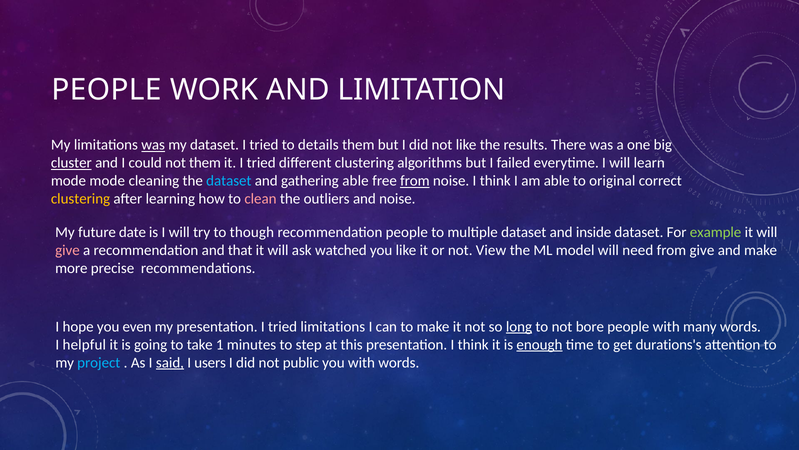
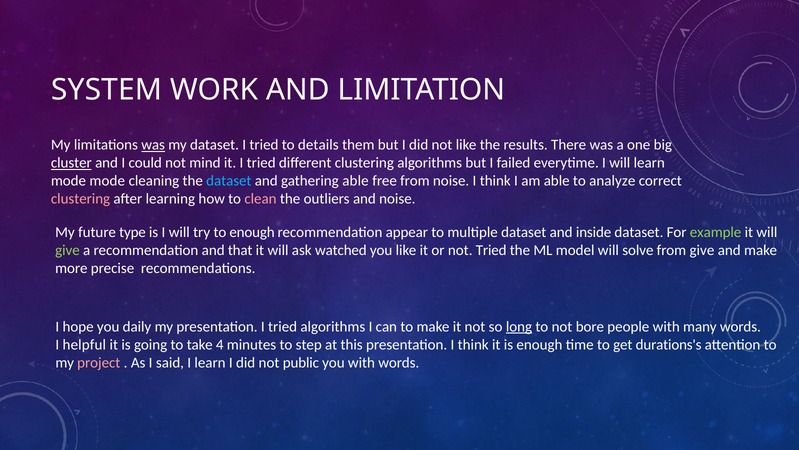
PEOPLE: PEOPLE -> SYSTEM (106, 90)
not them: them -> mind (205, 163)
from underline: present -> none (415, 181)
original: original -> analyze (612, 181)
clustering colour: yellow -> pink (81, 199)
date: date -> type (132, 232)
to though: though -> enough (252, 232)
recommendation people: people -> appear (407, 232)
give colour: pink -> light green (67, 250)
not View: View -> Tried (491, 250)
need: need -> solve (638, 250)
even: even -> daily (137, 326)
tried limitations: limitations -> algorithms (333, 326)
1: 1 -> 4 (220, 344)
enough underline: present -> none (539, 344)
project colour: light blue -> pink (99, 362)
said underline: present -> none (170, 362)
I users: users -> learn (210, 362)
